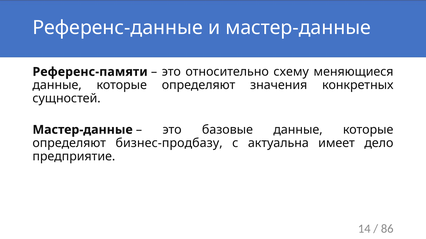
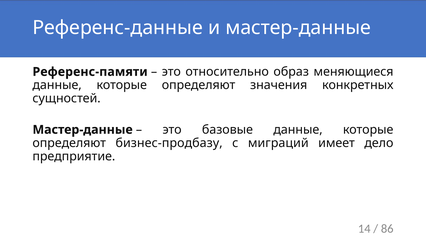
схему: схему -> образ (291, 72)
актуальна: актуальна -> миграций (278, 143)
